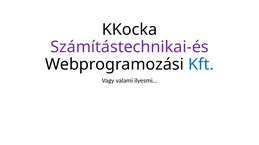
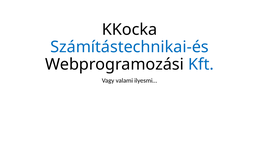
Számítástechnikai-és colour: purple -> blue (129, 47)
